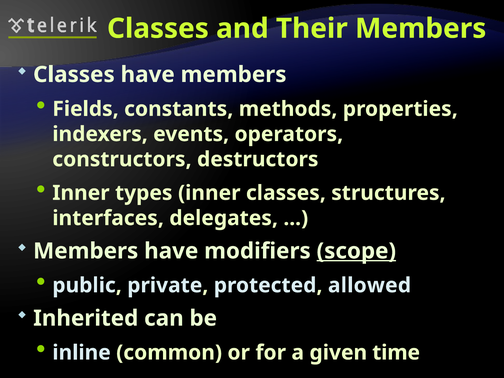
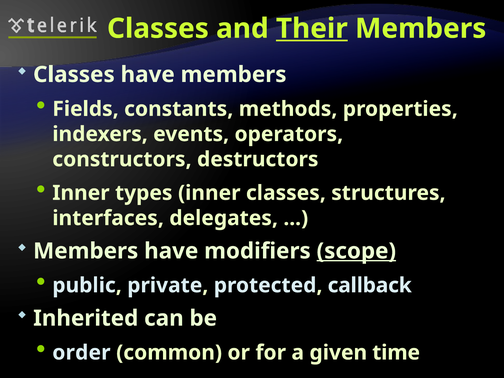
Their underline: none -> present (312, 29)
allowed: allowed -> callback (370, 285)
inline: inline -> order (81, 353)
